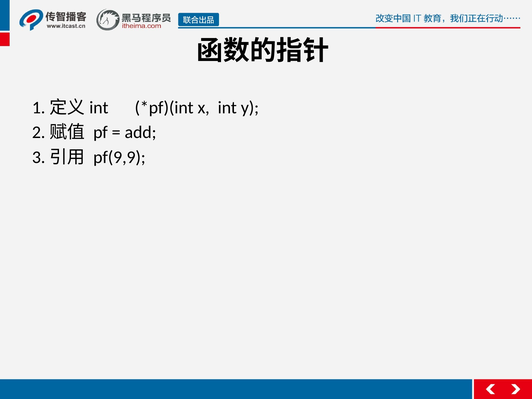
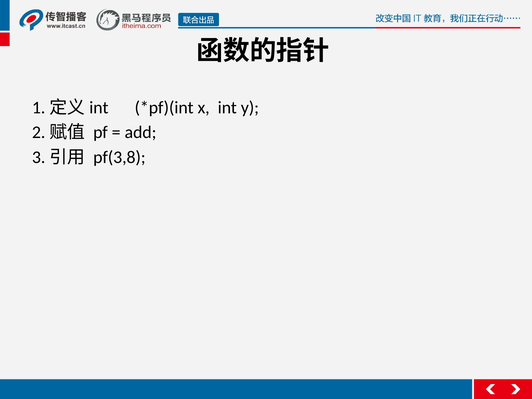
pf(9,9: pf(9,9 -> pf(3,8 (119, 157)
